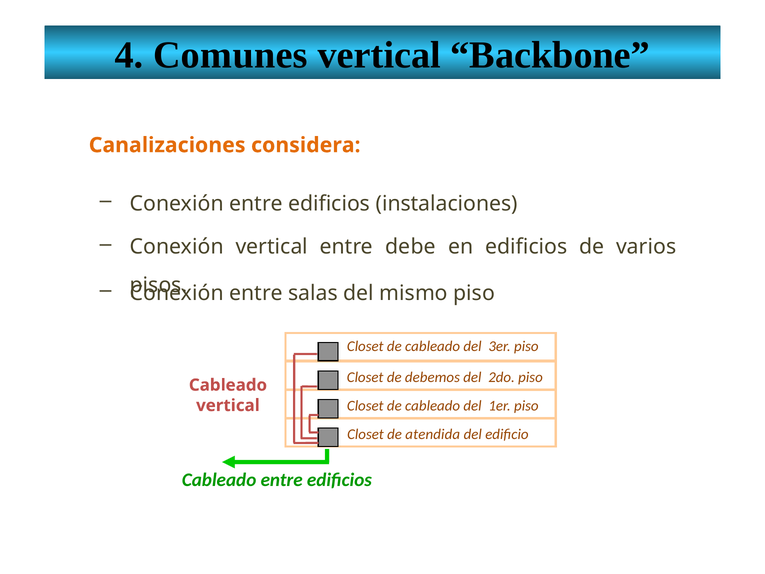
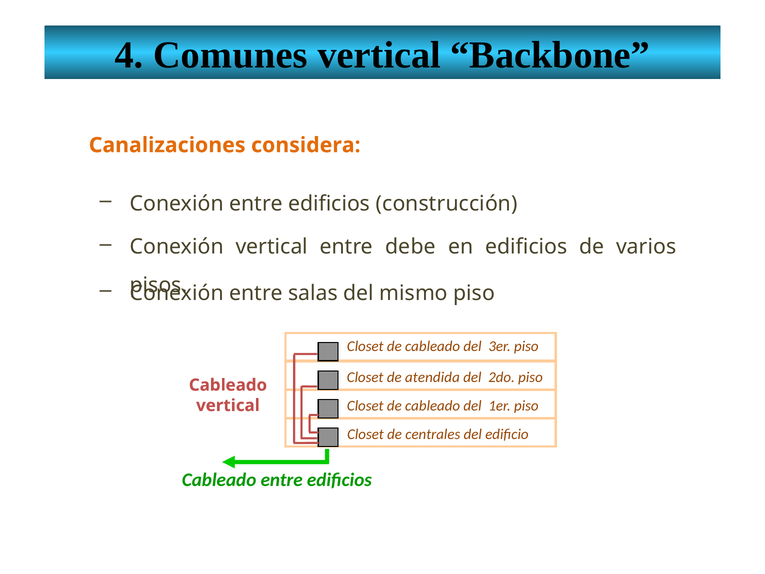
instalaciones: instalaciones -> construcción (447, 204)
debemos: debemos -> atendida (432, 377)
atendida: atendida -> centrales (433, 434)
